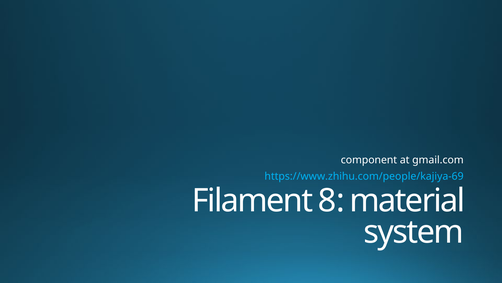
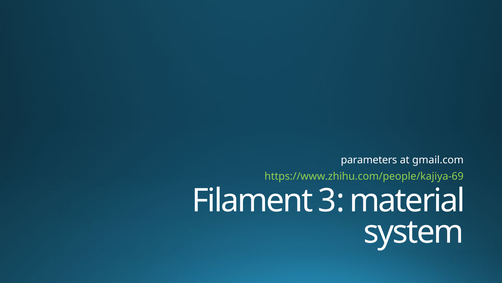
component: component -> parameters (369, 160)
https://www.zhihu.com/people/kajiya-69 colour: light blue -> light green (364, 176)
8: 8 -> 3 (331, 200)
